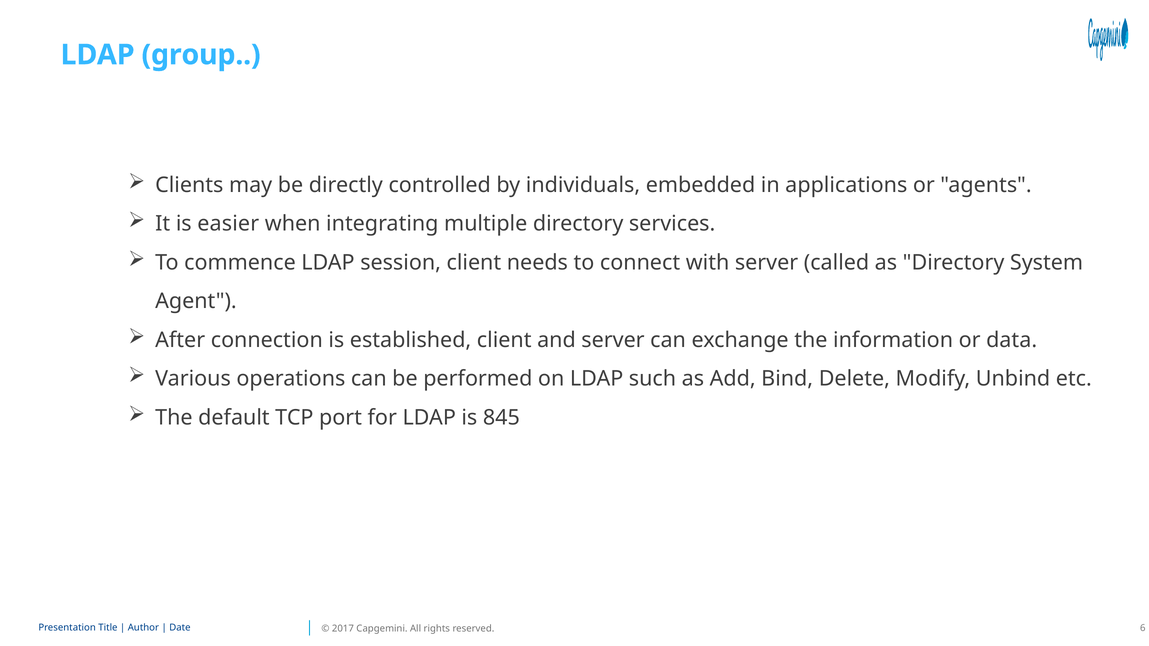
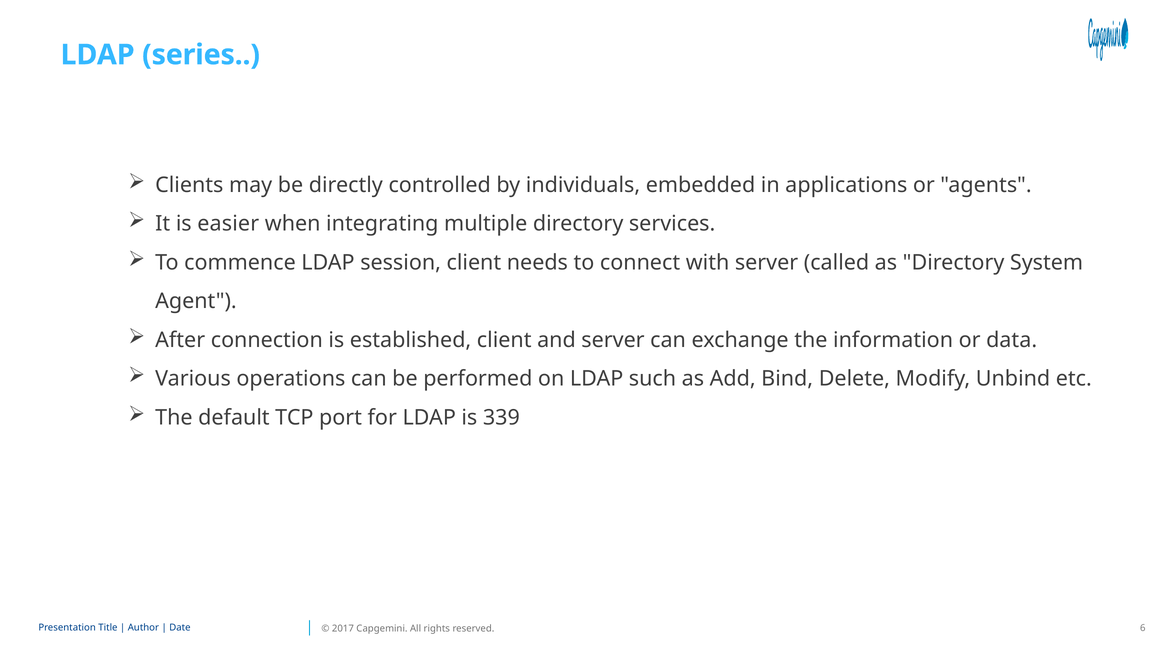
group: group -> series (201, 55)
845: 845 -> 339 (501, 418)
